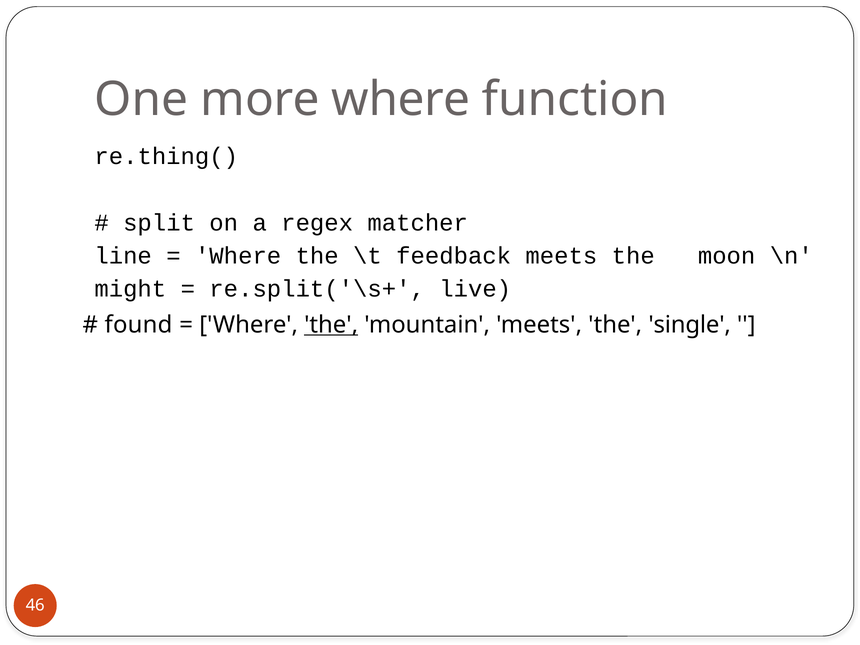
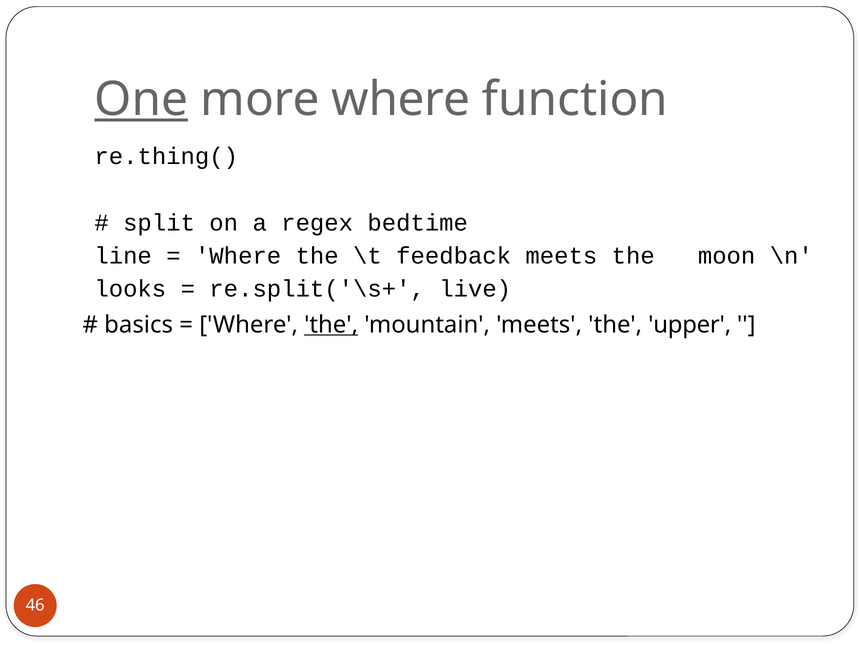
One underline: none -> present (141, 99)
matcher: matcher -> bedtime (418, 223)
might: might -> looks (130, 289)
found: found -> basics (139, 325)
single: single -> upper (690, 325)
